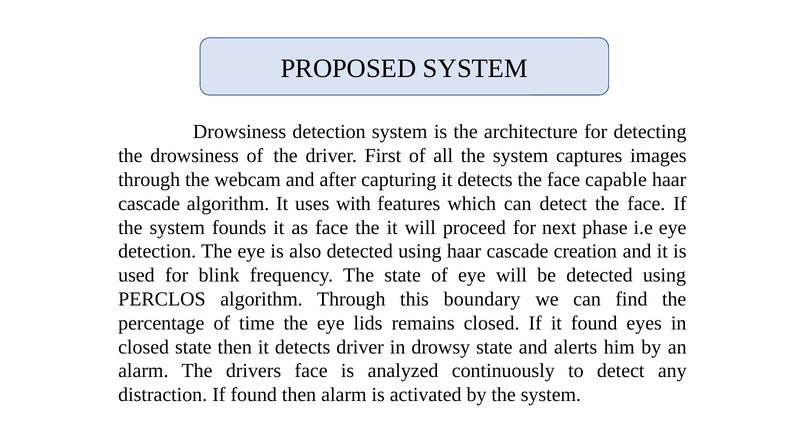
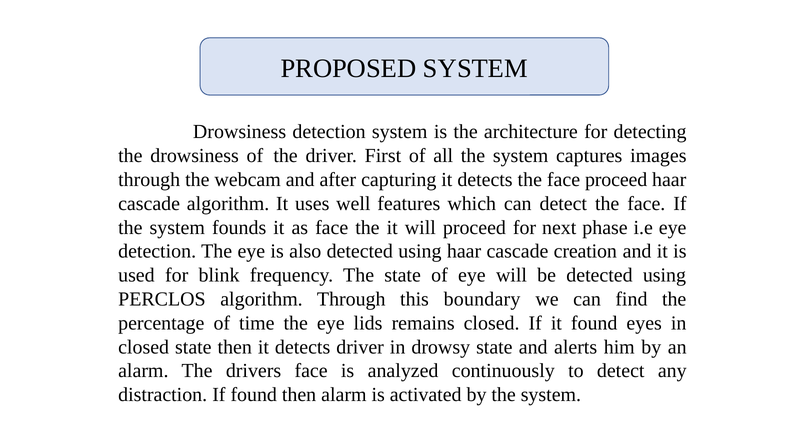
face capable: capable -> proceed (616, 180)
with: with -> well (353, 204)
